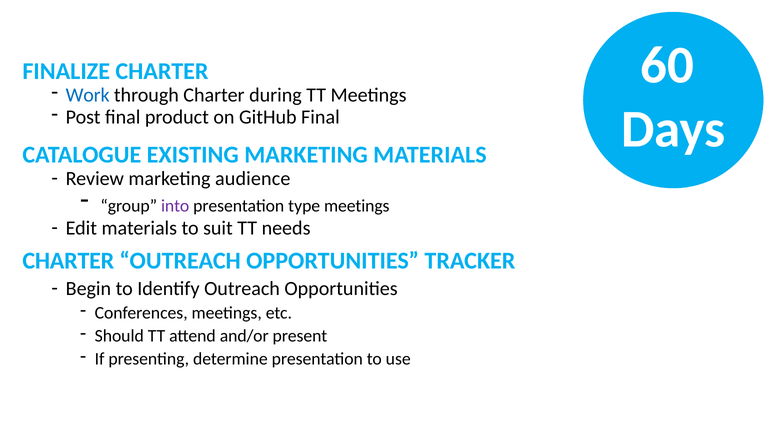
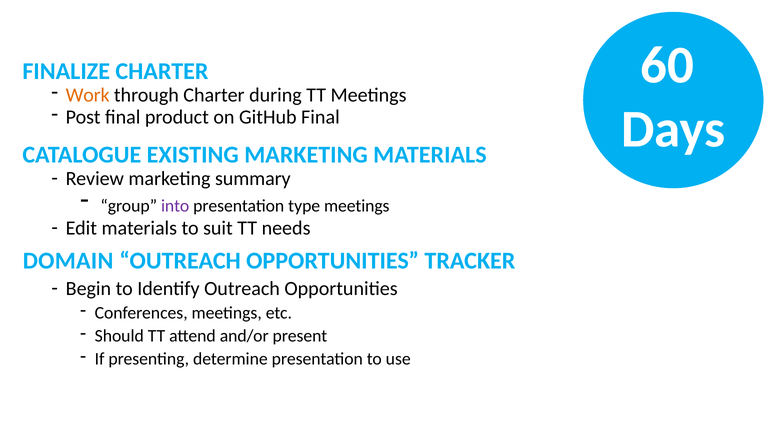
Work colour: blue -> orange (88, 95)
audience: audience -> summary (253, 179)
CHARTER: CHARTER -> DOMAIN (68, 260)
